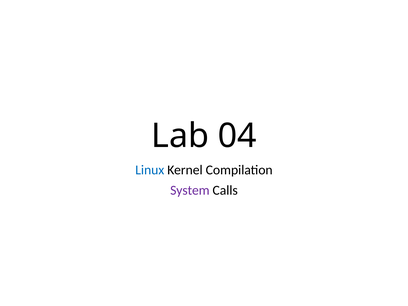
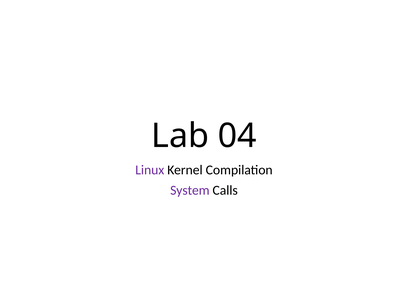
Linux colour: blue -> purple (150, 170)
